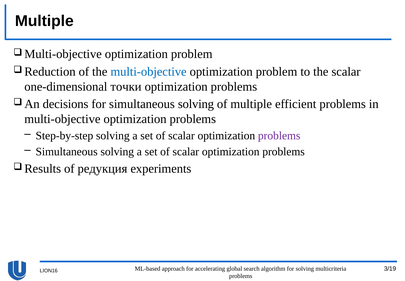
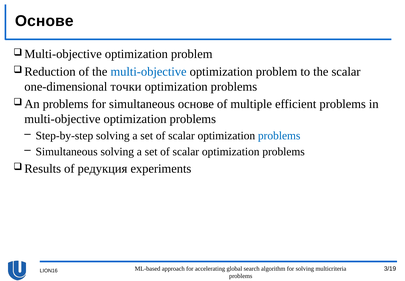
Multiple: Multiple -> Основе (44, 21)
decisions: decisions -> problems (66, 104)
for simultaneous solving: solving -> основе (196, 104)
problems colour: purple -> blue (279, 135)
